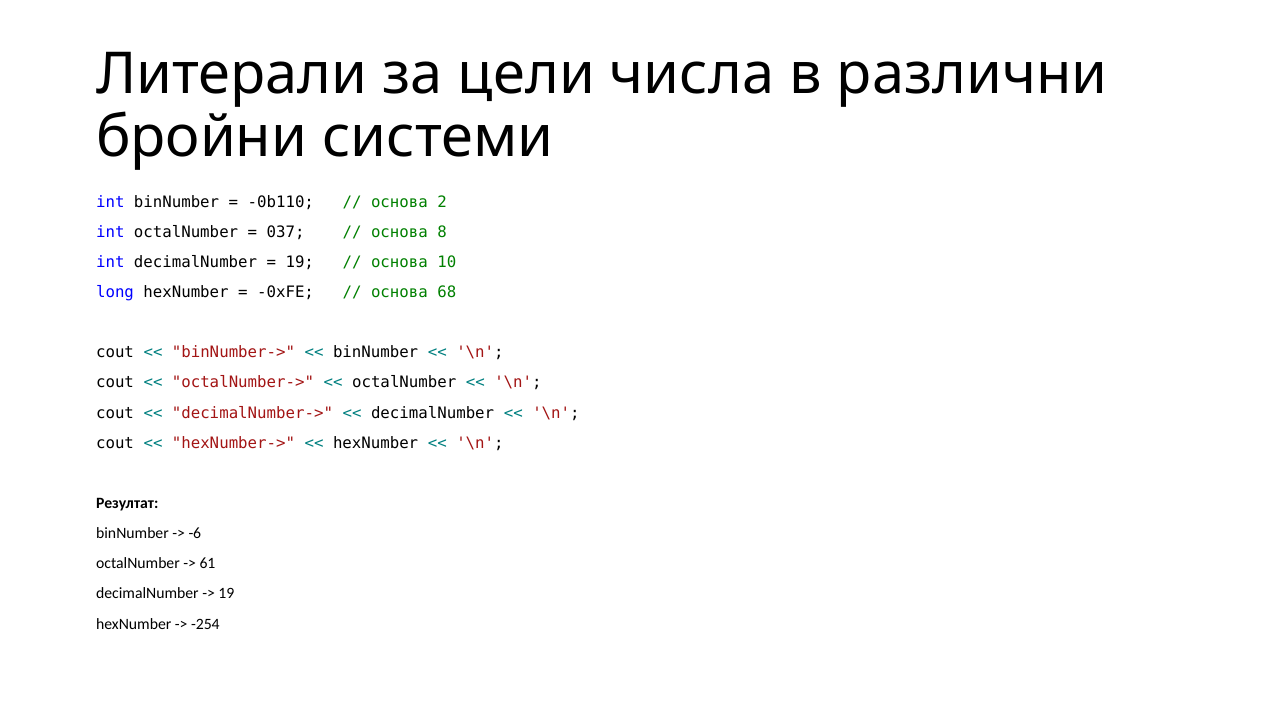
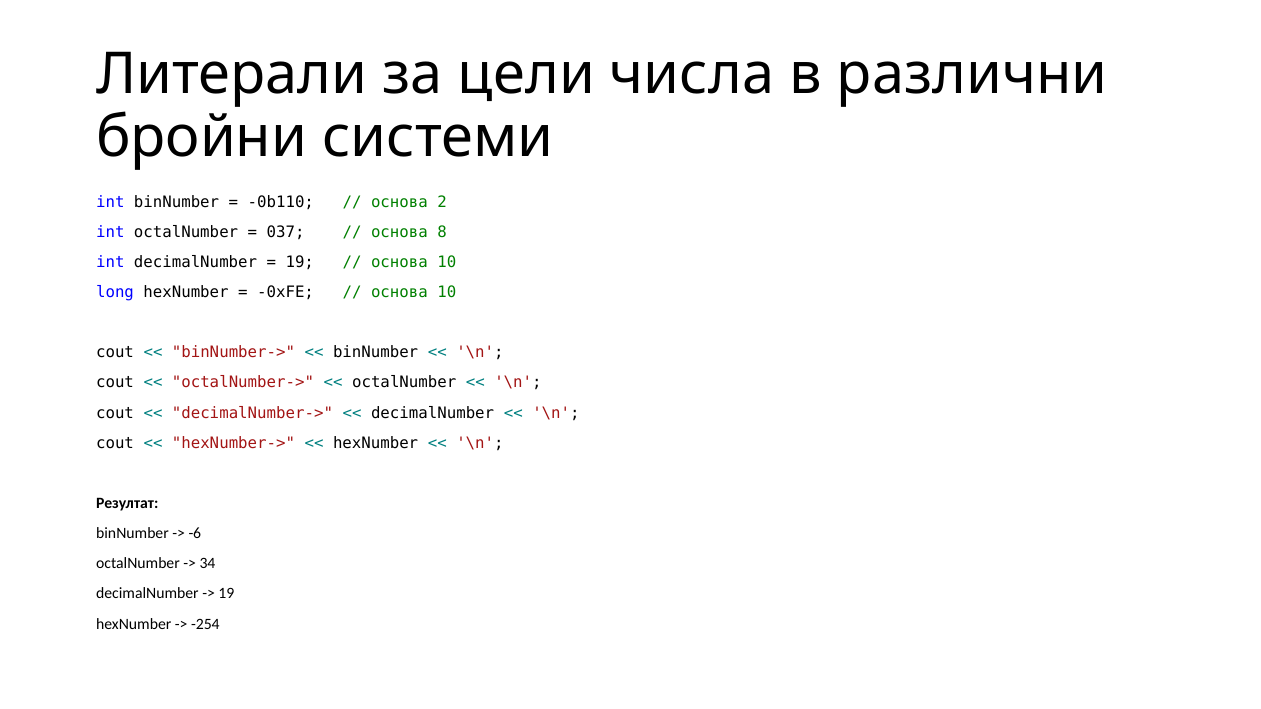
68: 68 -> 10 (447, 292)
61: 61 -> 34 (207, 564)
